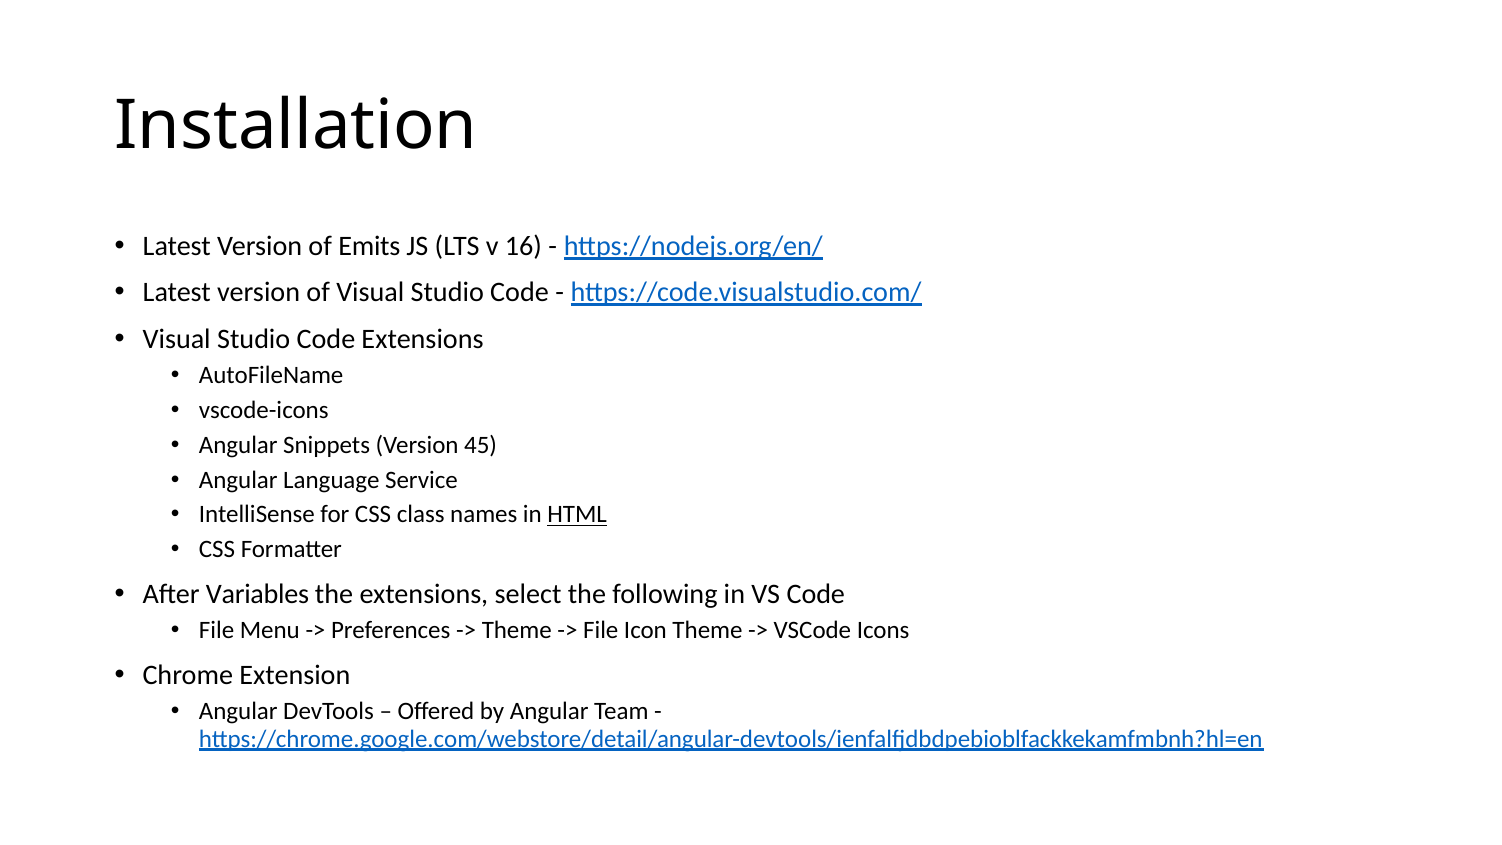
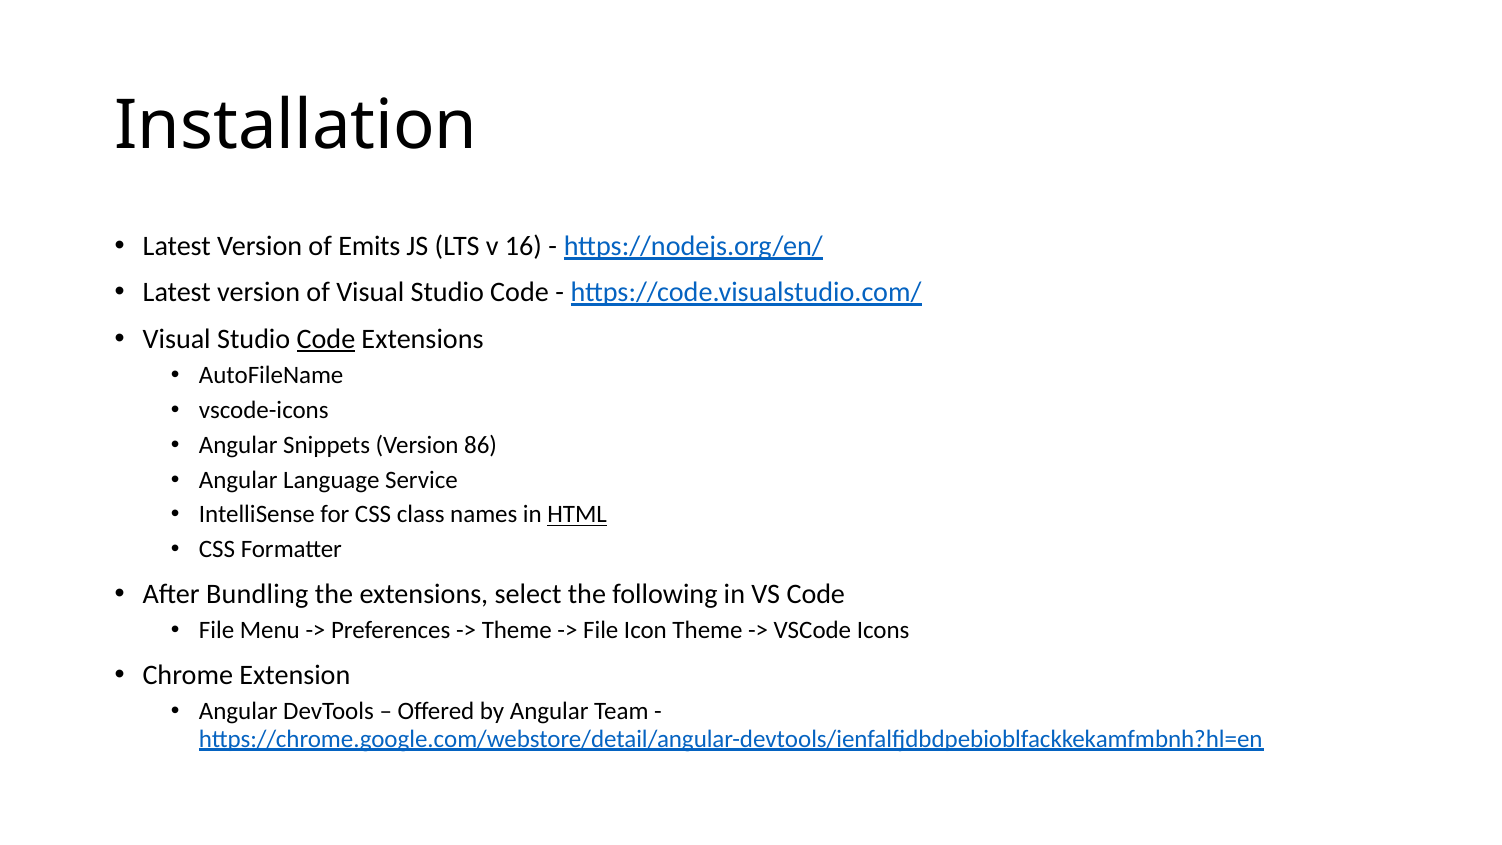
Code underline: none -> present (326, 339)
45: 45 -> 86 (481, 445)
Variables: Variables -> Bundling (257, 594)
